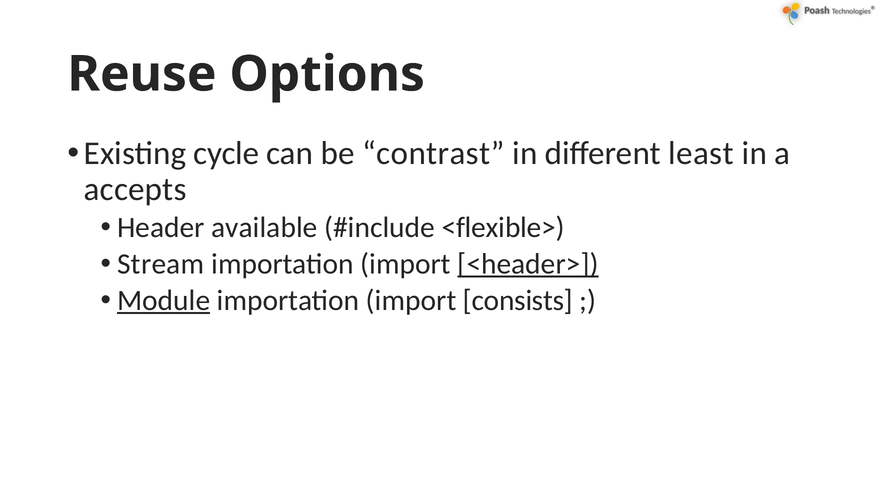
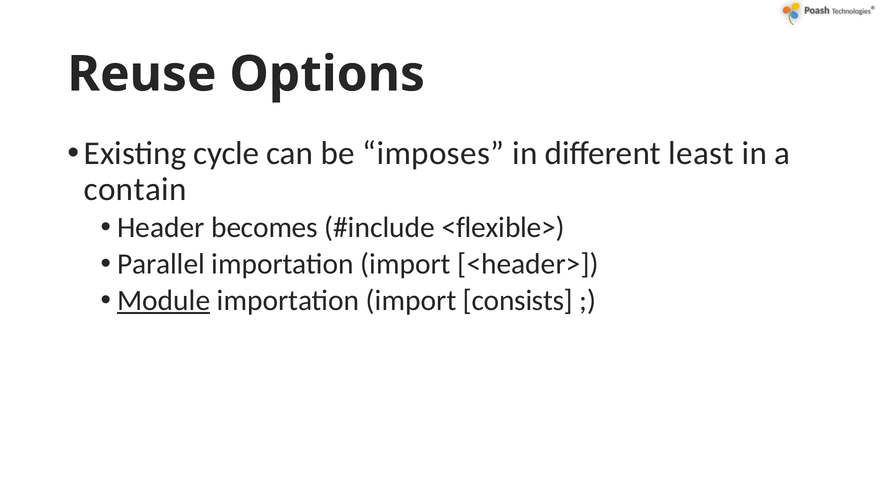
contrast: contrast -> imposes (433, 153)
accepts: accepts -> contain (135, 189)
available: available -> becomes (265, 228)
Stream: Stream -> Parallel (161, 264)
<header> underline: present -> none (528, 264)
